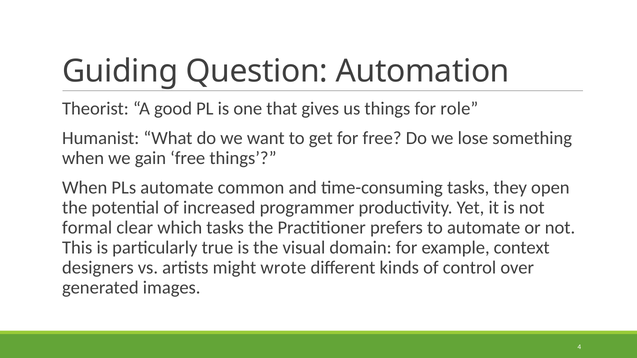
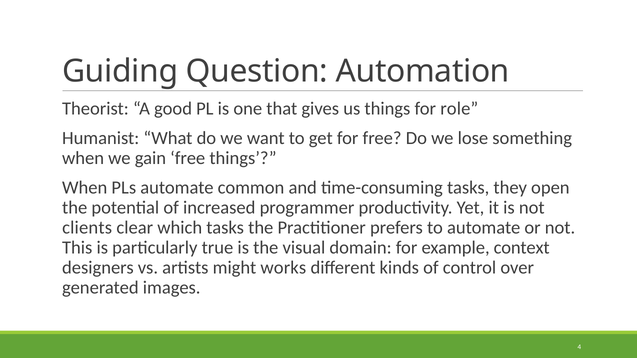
formal: formal -> clients (87, 228)
wrote: wrote -> works (283, 268)
